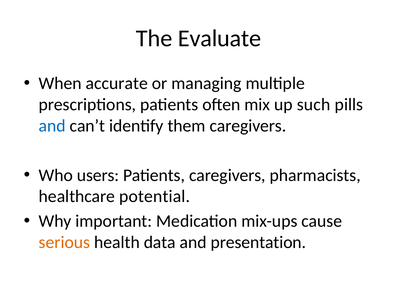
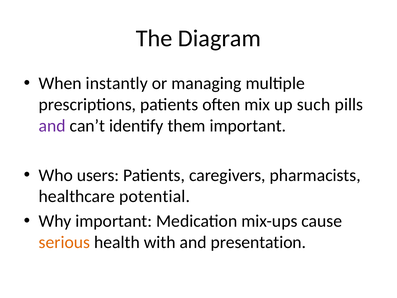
Evaluate: Evaluate -> Diagram (219, 38)
accurate: accurate -> instantly (117, 83)
and colour: blue -> purple (52, 126)
them caregivers: caregivers -> important (248, 126)
data: data -> with (160, 242)
